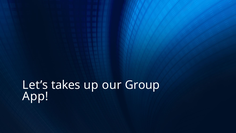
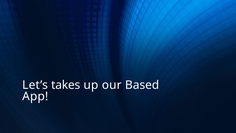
Group: Group -> Based (142, 85)
